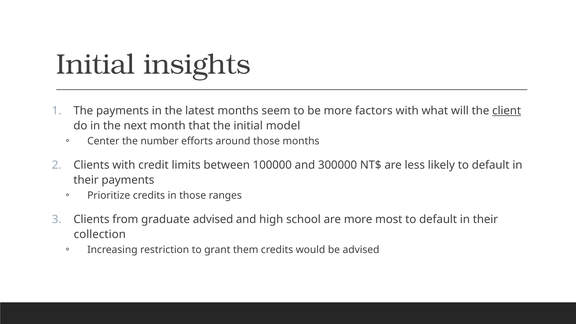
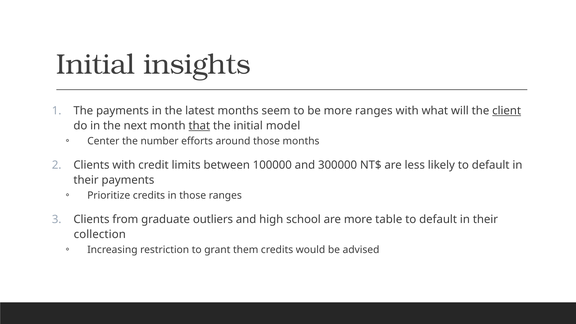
more factors: factors -> ranges (374, 111)
that underline: none -> present (199, 126)
graduate advised: advised -> outliers (213, 219)
most: most -> table (389, 219)
